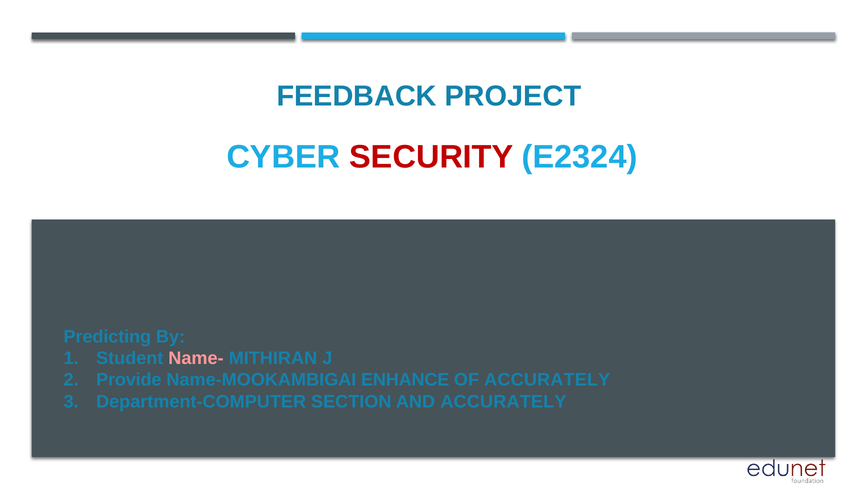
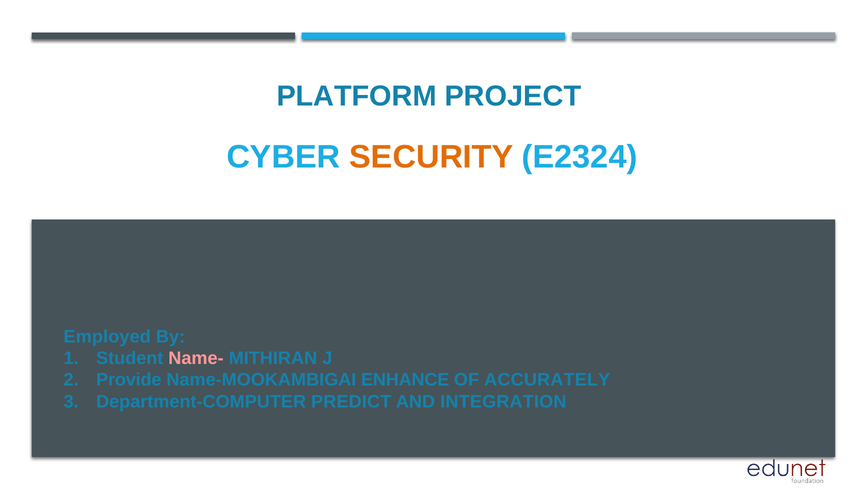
FEEDBACK: FEEDBACK -> PLATFORM (357, 96)
SECURITY colour: red -> orange (431, 157)
Predicting: Predicting -> Employed (107, 336)
SECTION: SECTION -> PREDICT (351, 401)
AND ACCURATELY: ACCURATELY -> INTEGRATION (503, 401)
